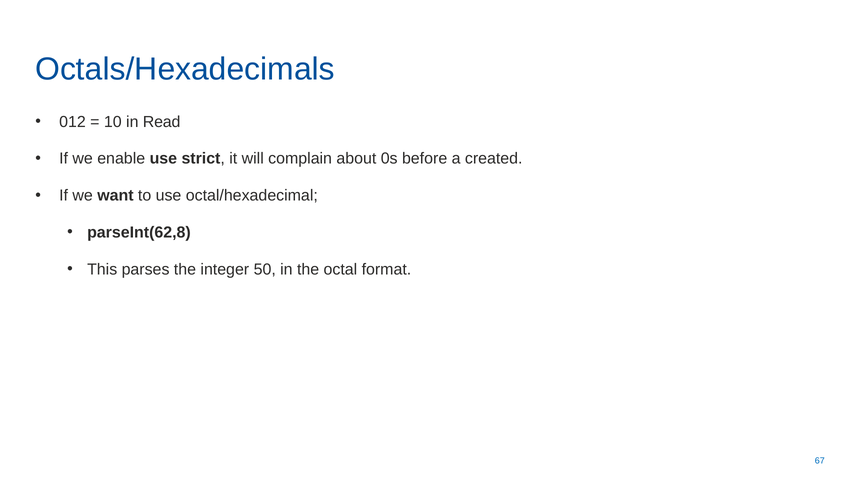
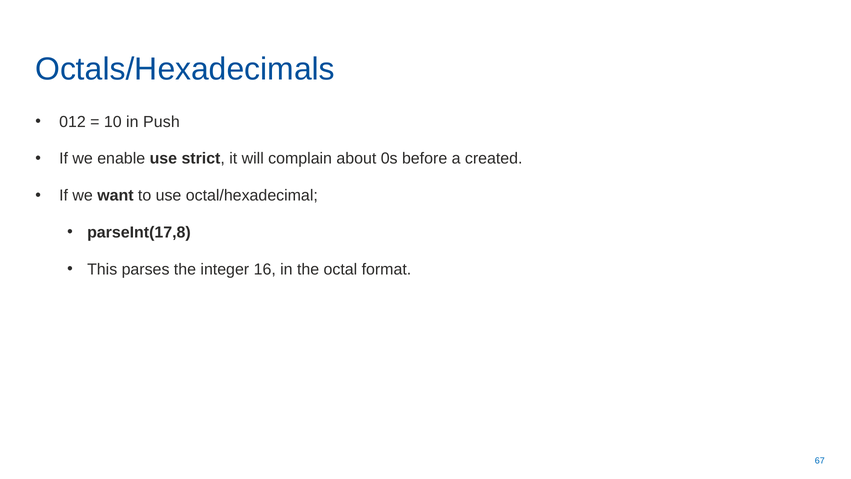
Read: Read -> Push (161, 122)
parseInt(62,8: parseInt(62,8 -> parseInt(17,8 (139, 232)
50: 50 -> 16 (265, 269)
